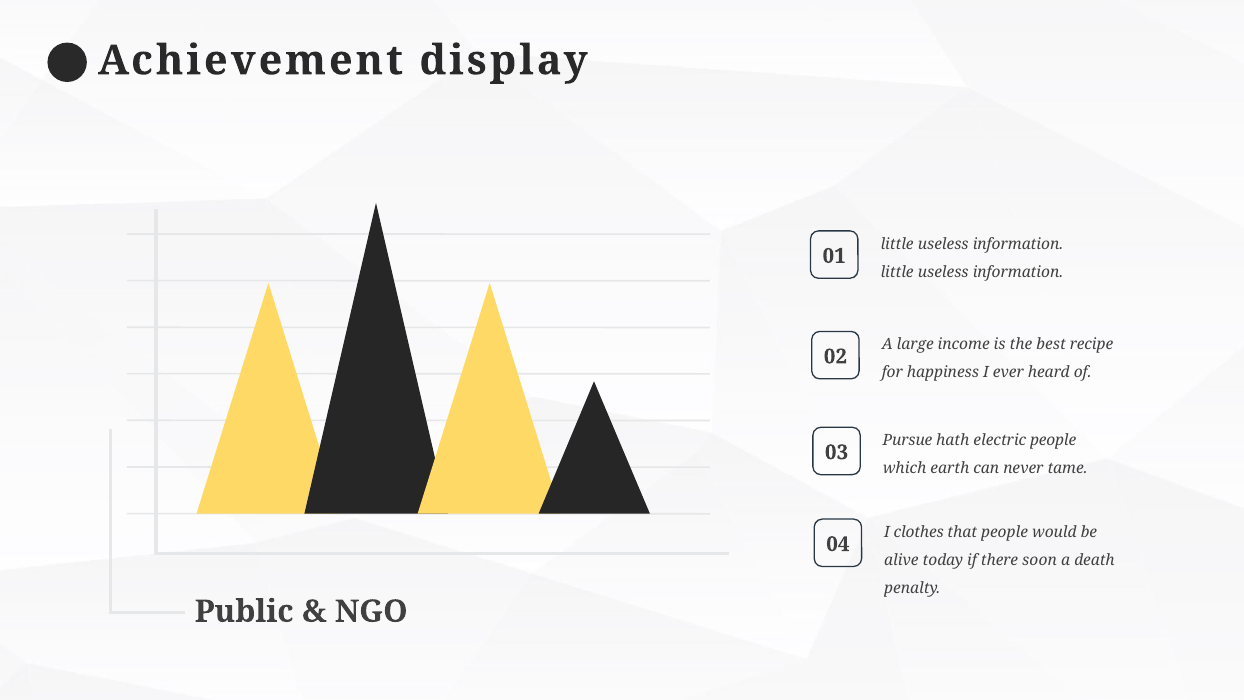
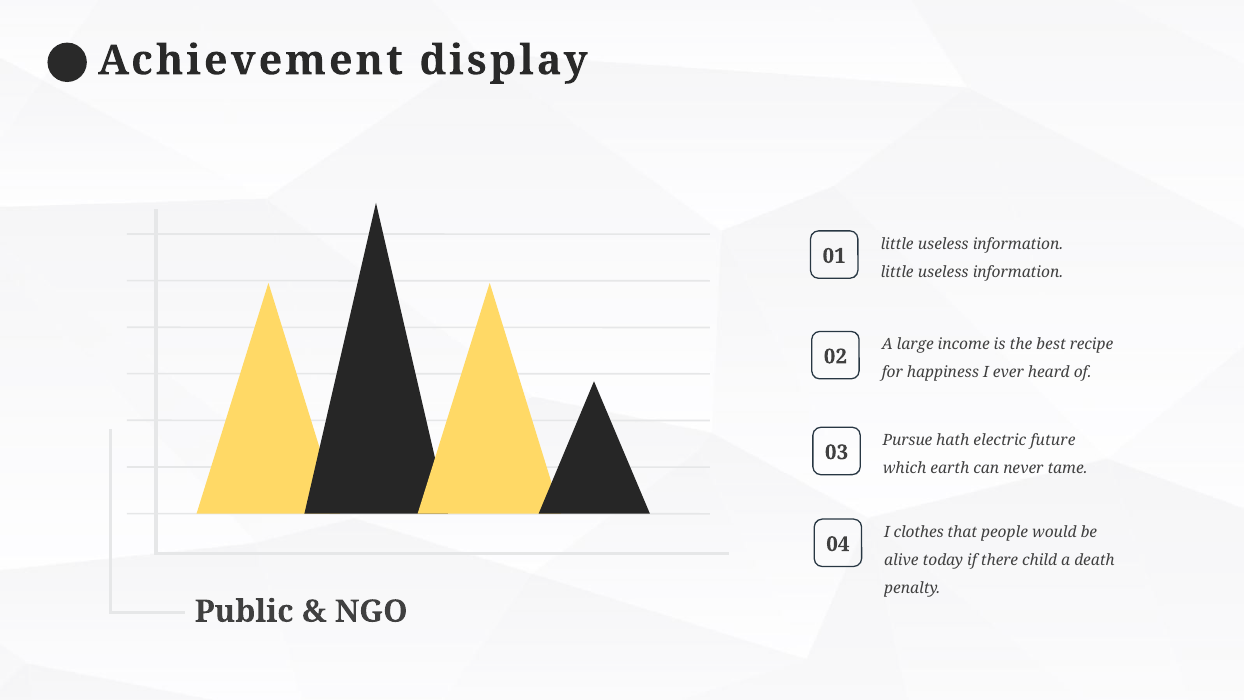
electric people: people -> future (1053, 440)
soon: soon -> child (1040, 560)
